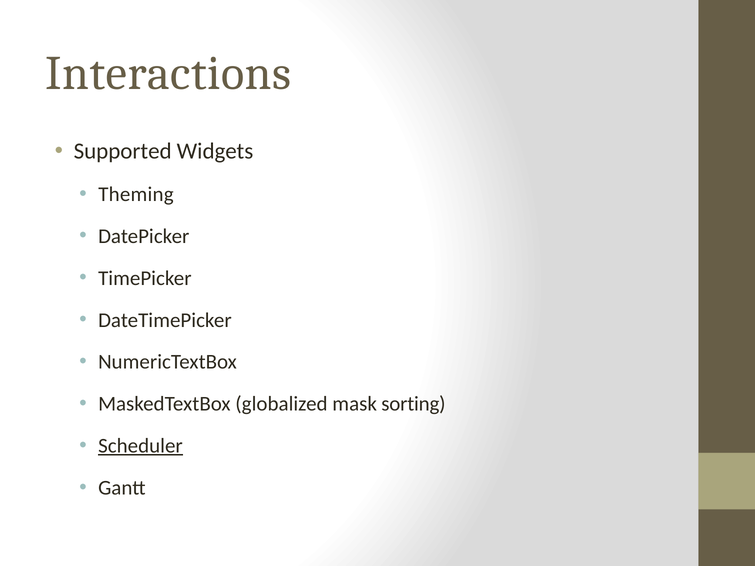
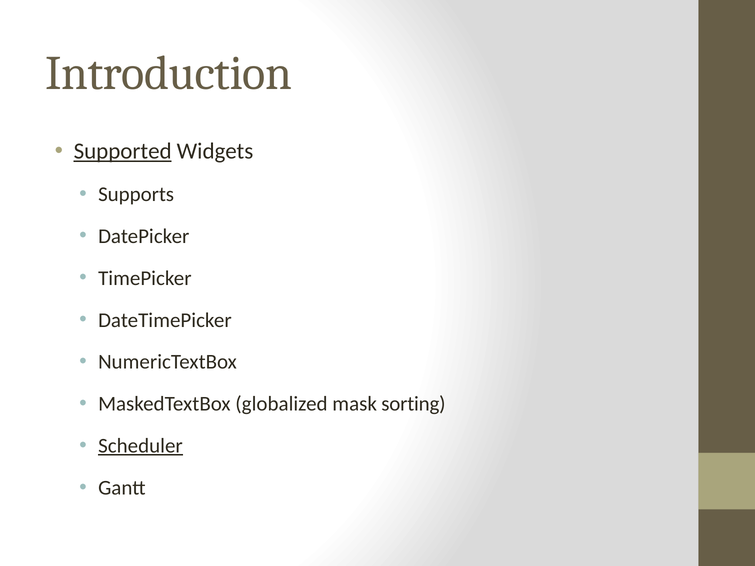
Interactions: Interactions -> Introduction (169, 73)
Supported underline: none -> present (123, 151)
Theming: Theming -> Supports (136, 194)
